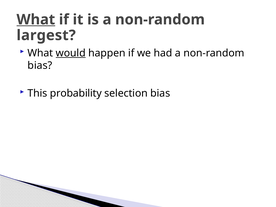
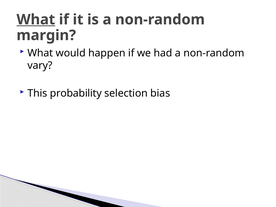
largest: largest -> margin (46, 35)
would underline: present -> none (71, 53)
bias: bias -> vary (40, 65)
